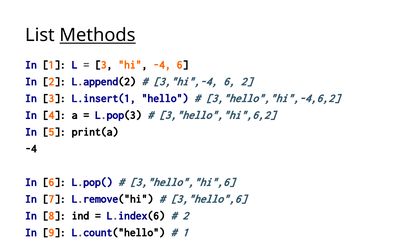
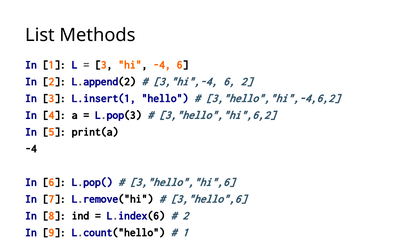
Methods underline: present -> none (98, 35)
